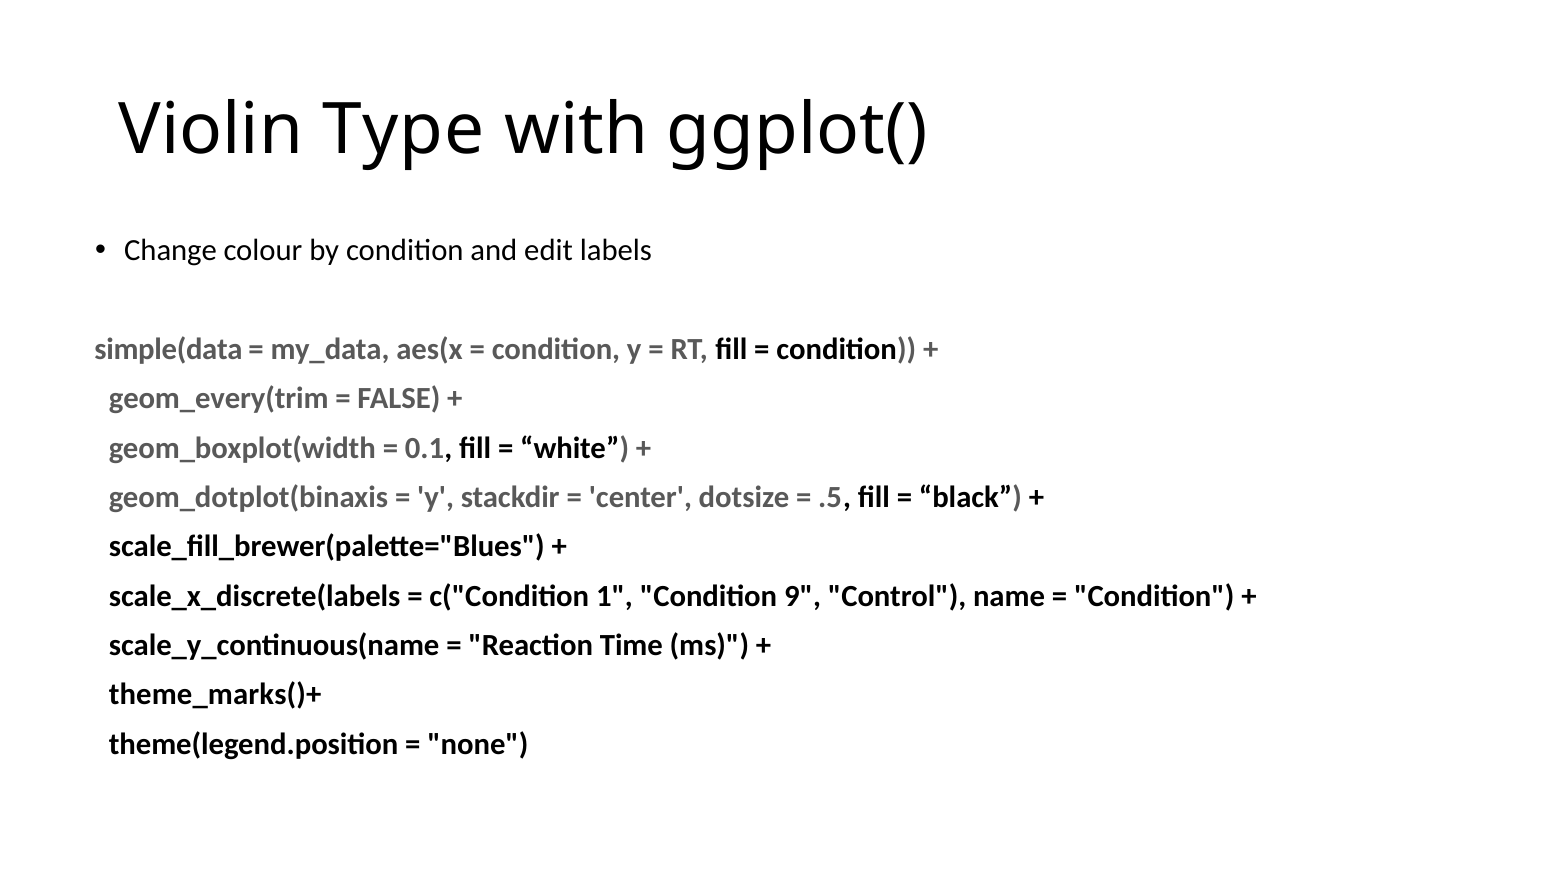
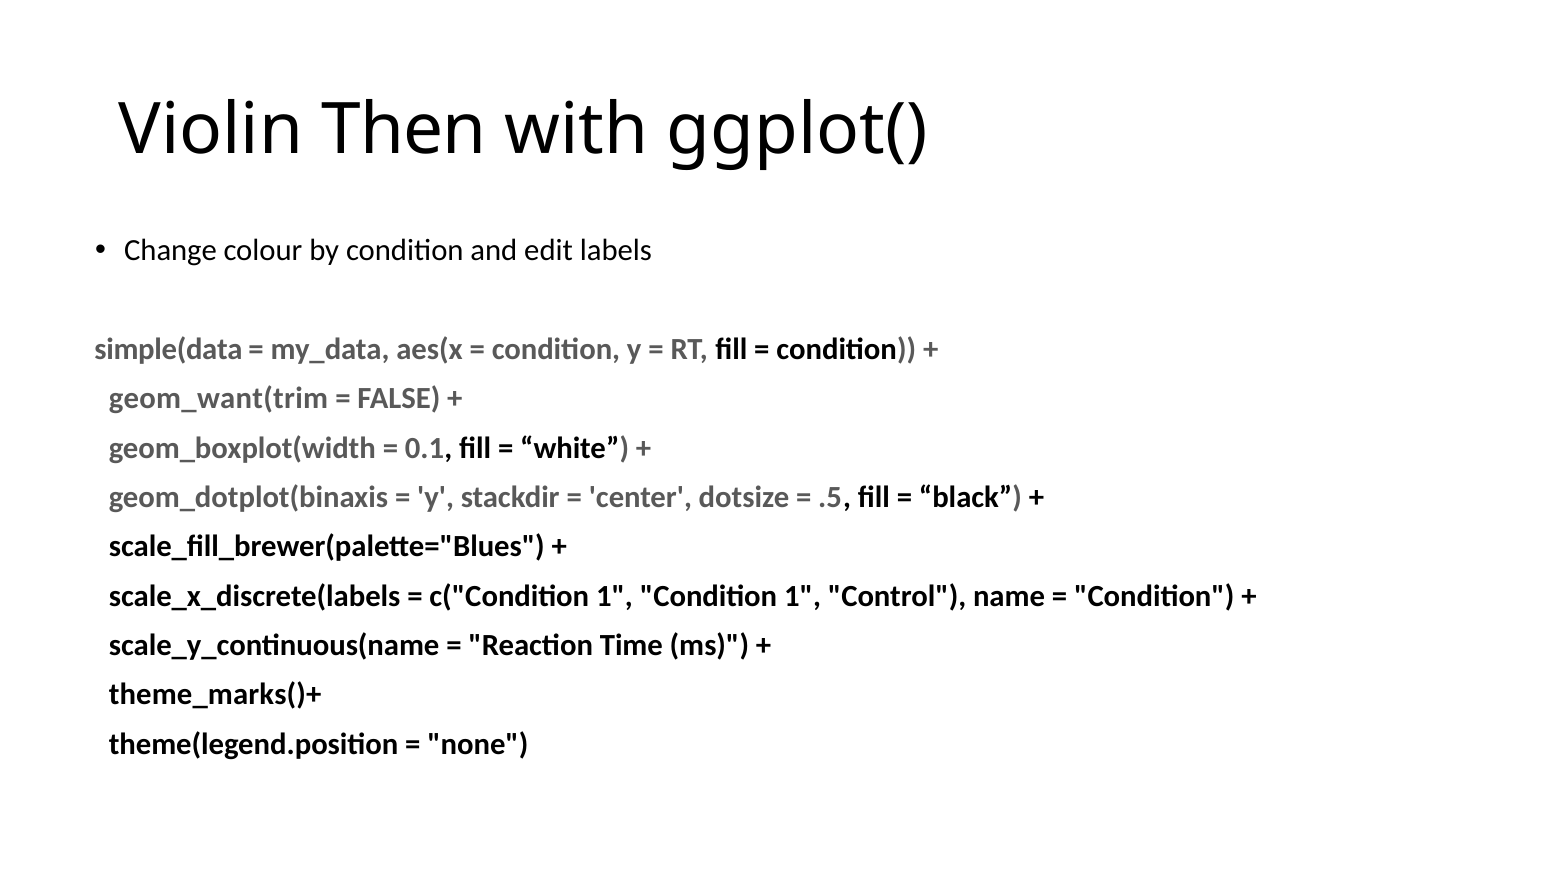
Type: Type -> Then (404, 130)
geom_every(trim: geom_every(trim -> geom_want(trim (218, 399)
Condition 9: 9 -> 1 (803, 596)
